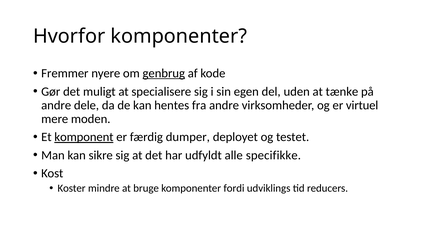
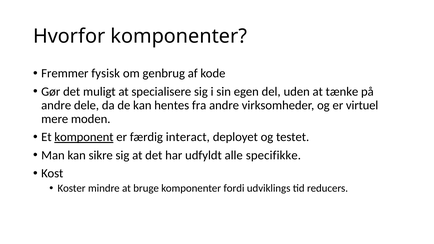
nyere: nyere -> fysisk (106, 73)
genbrug underline: present -> none (164, 73)
dumper: dumper -> interact (188, 137)
